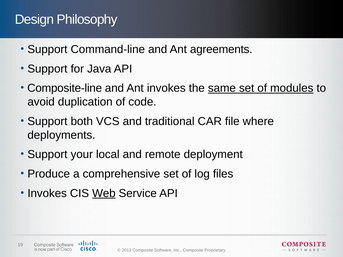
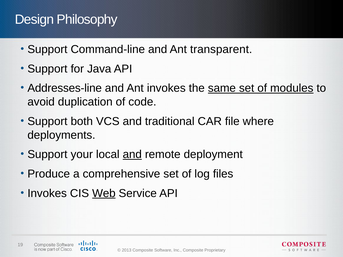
agreements: agreements -> transparent (221, 49)
Composite-line: Composite-line -> Addresses-line (65, 88)
and underline: none -> present (132, 155)
